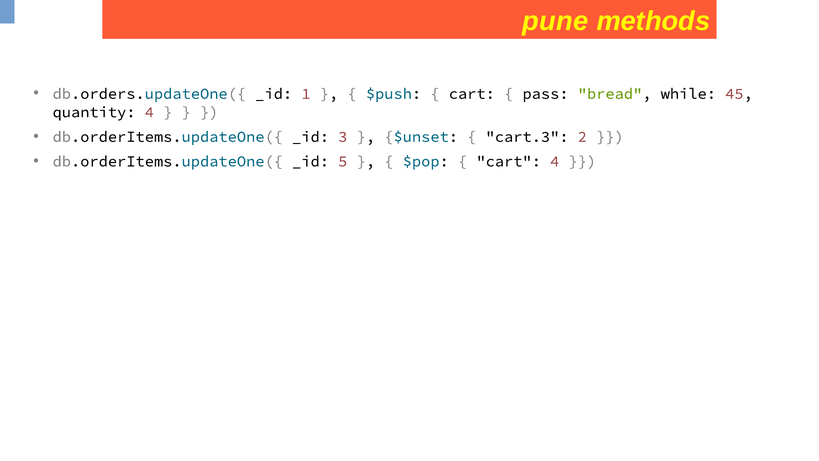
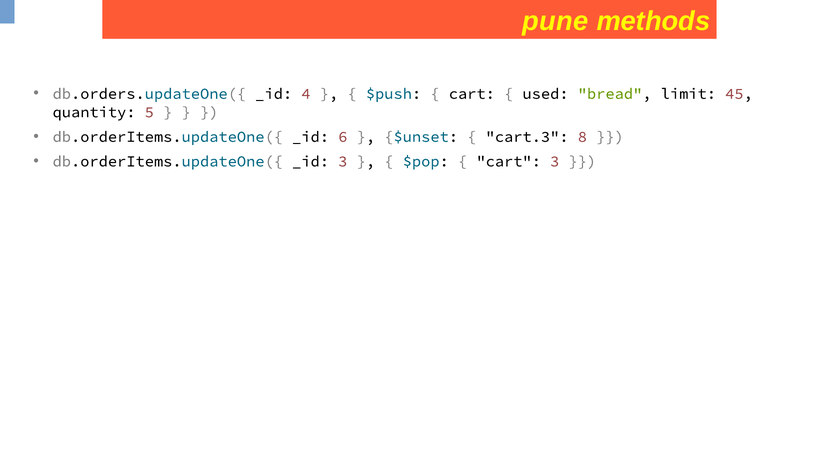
1: 1 -> 4 (306, 94)
pass: pass -> used (546, 94)
while: while -> limit (688, 94)
quantity 4: 4 -> 5 (149, 112)
3: 3 -> 6 (343, 137)
2: 2 -> 8 (582, 137)
_id 5: 5 -> 3 (343, 161)
cart 4: 4 -> 3 (555, 161)
